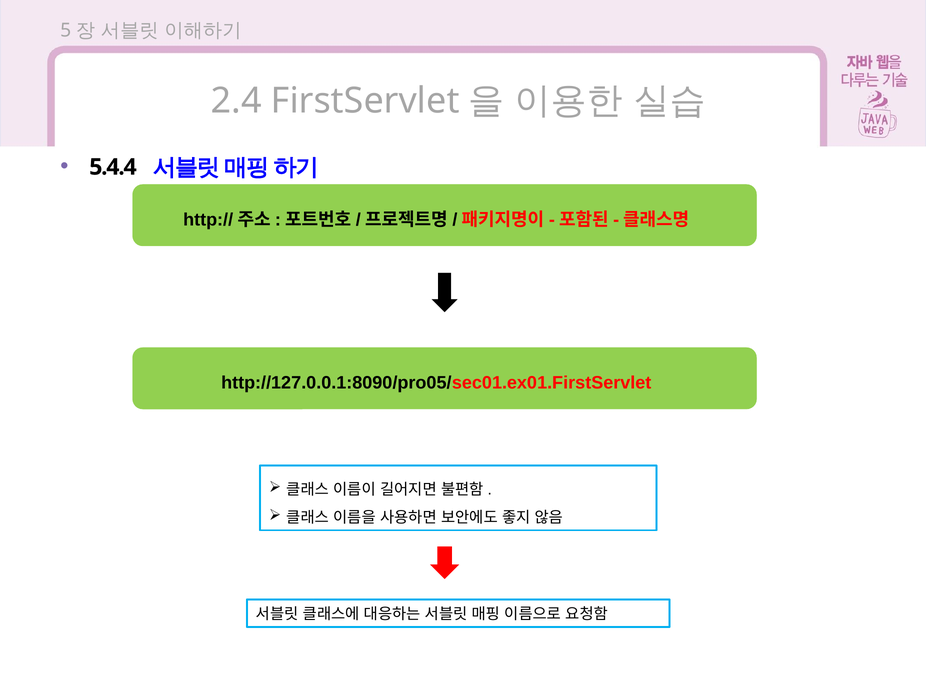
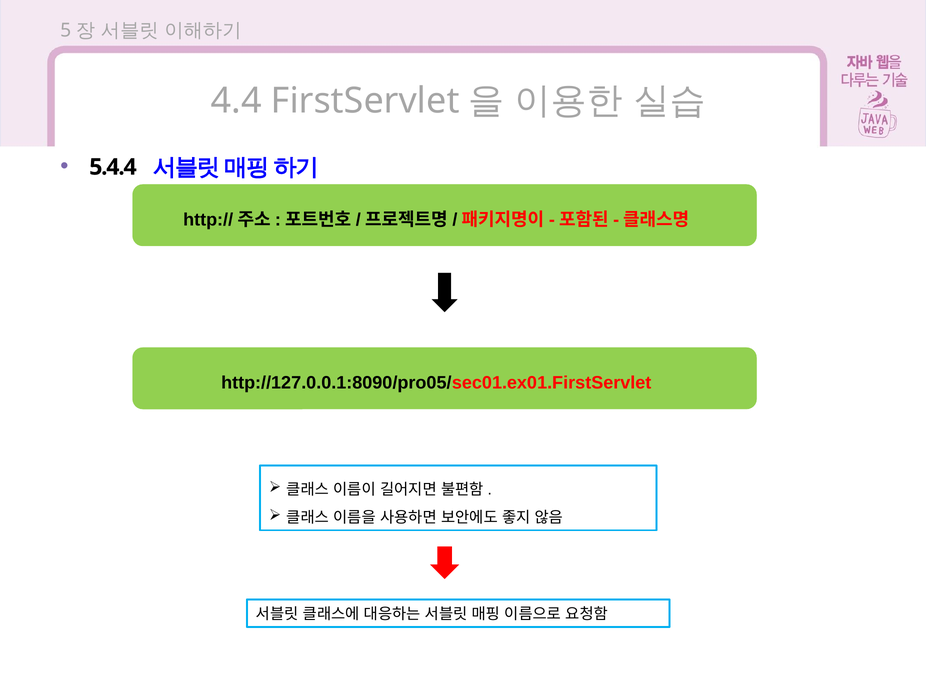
2.4: 2.4 -> 4.4 (236, 101)
